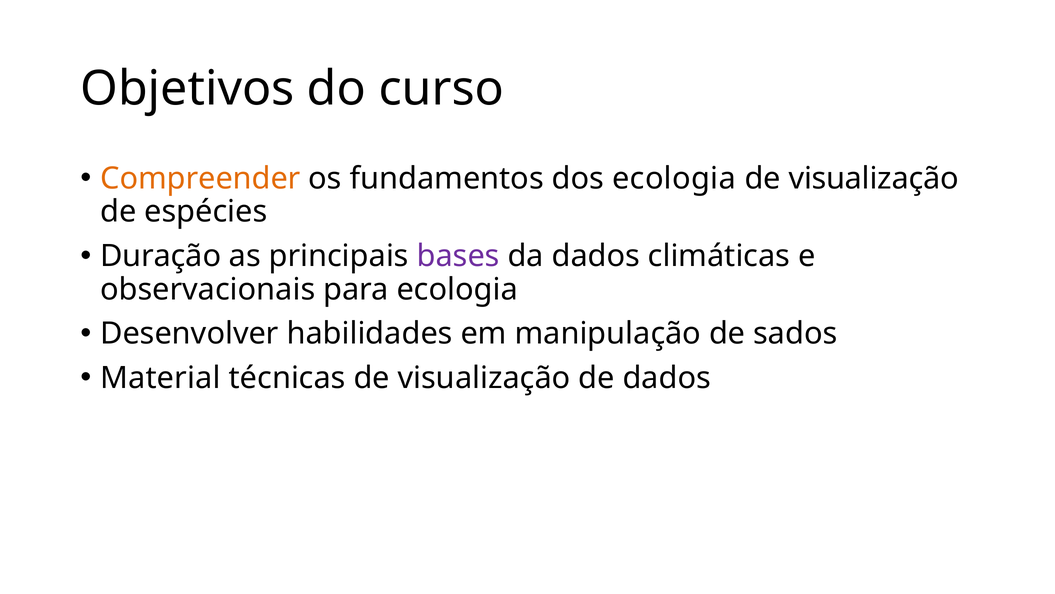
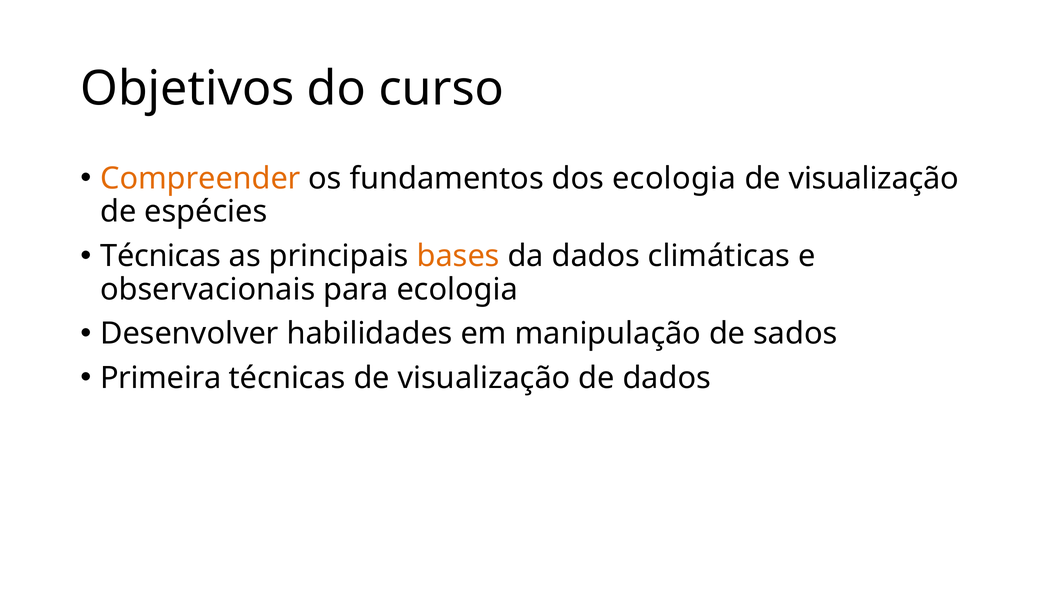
Duração: Duração -> Técnicas (161, 256)
bases colour: purple -> orange (458, 256)
Material: Material -> Primeira (161, 378)
